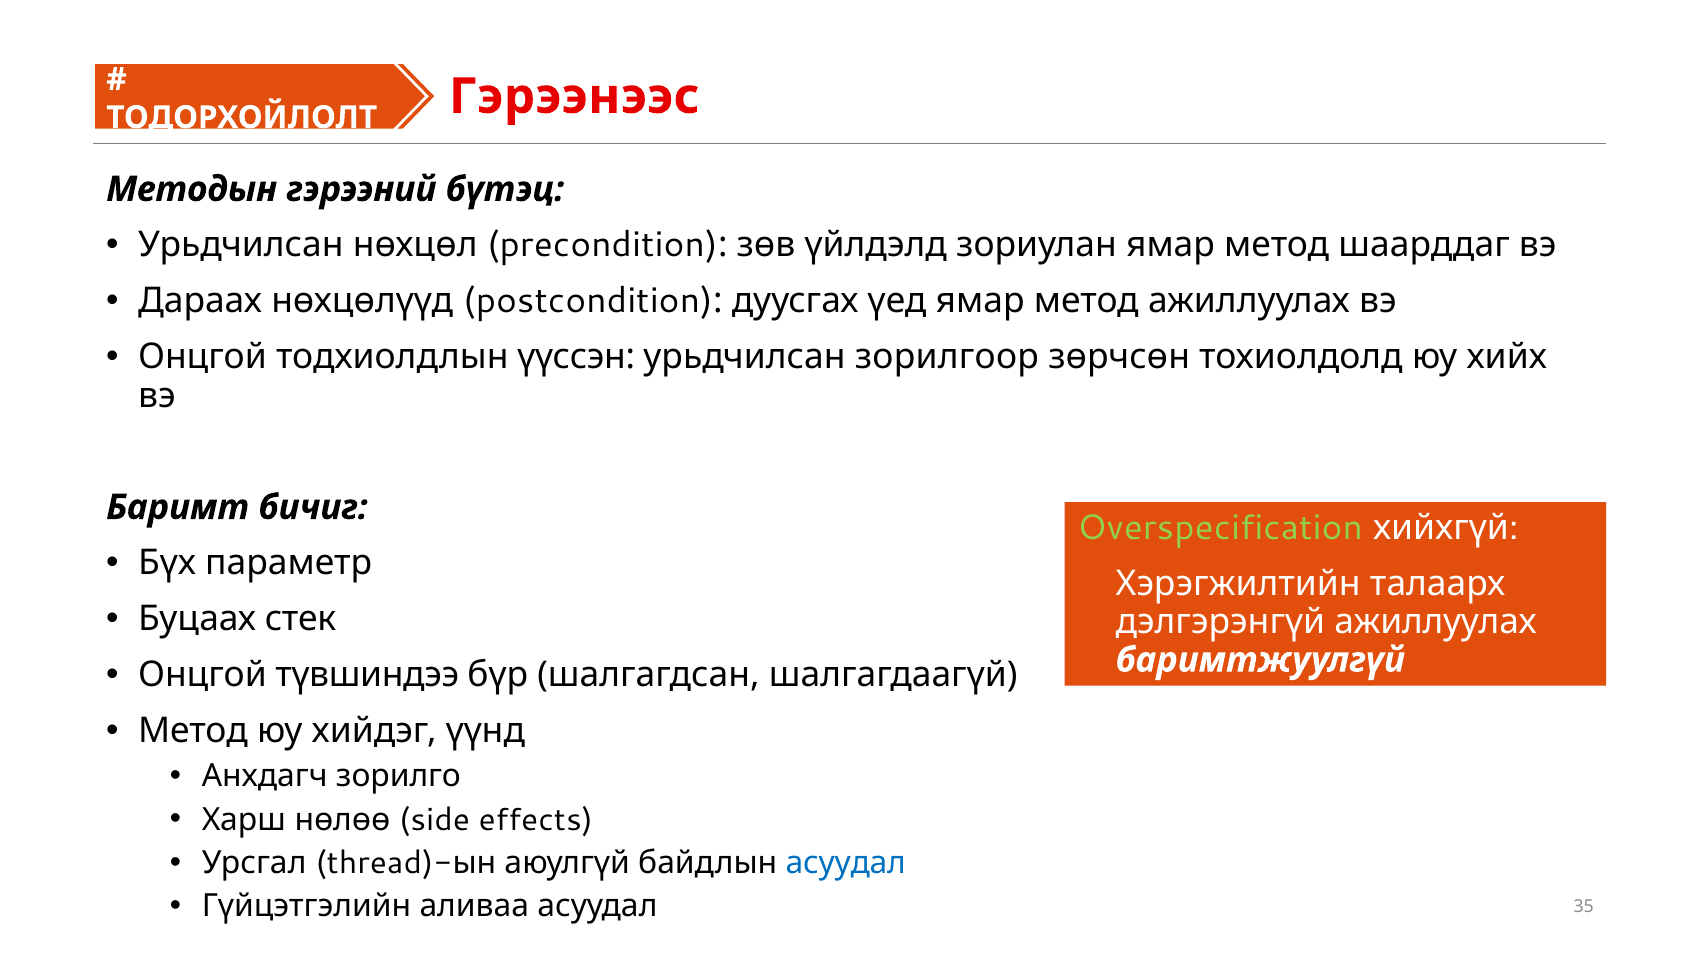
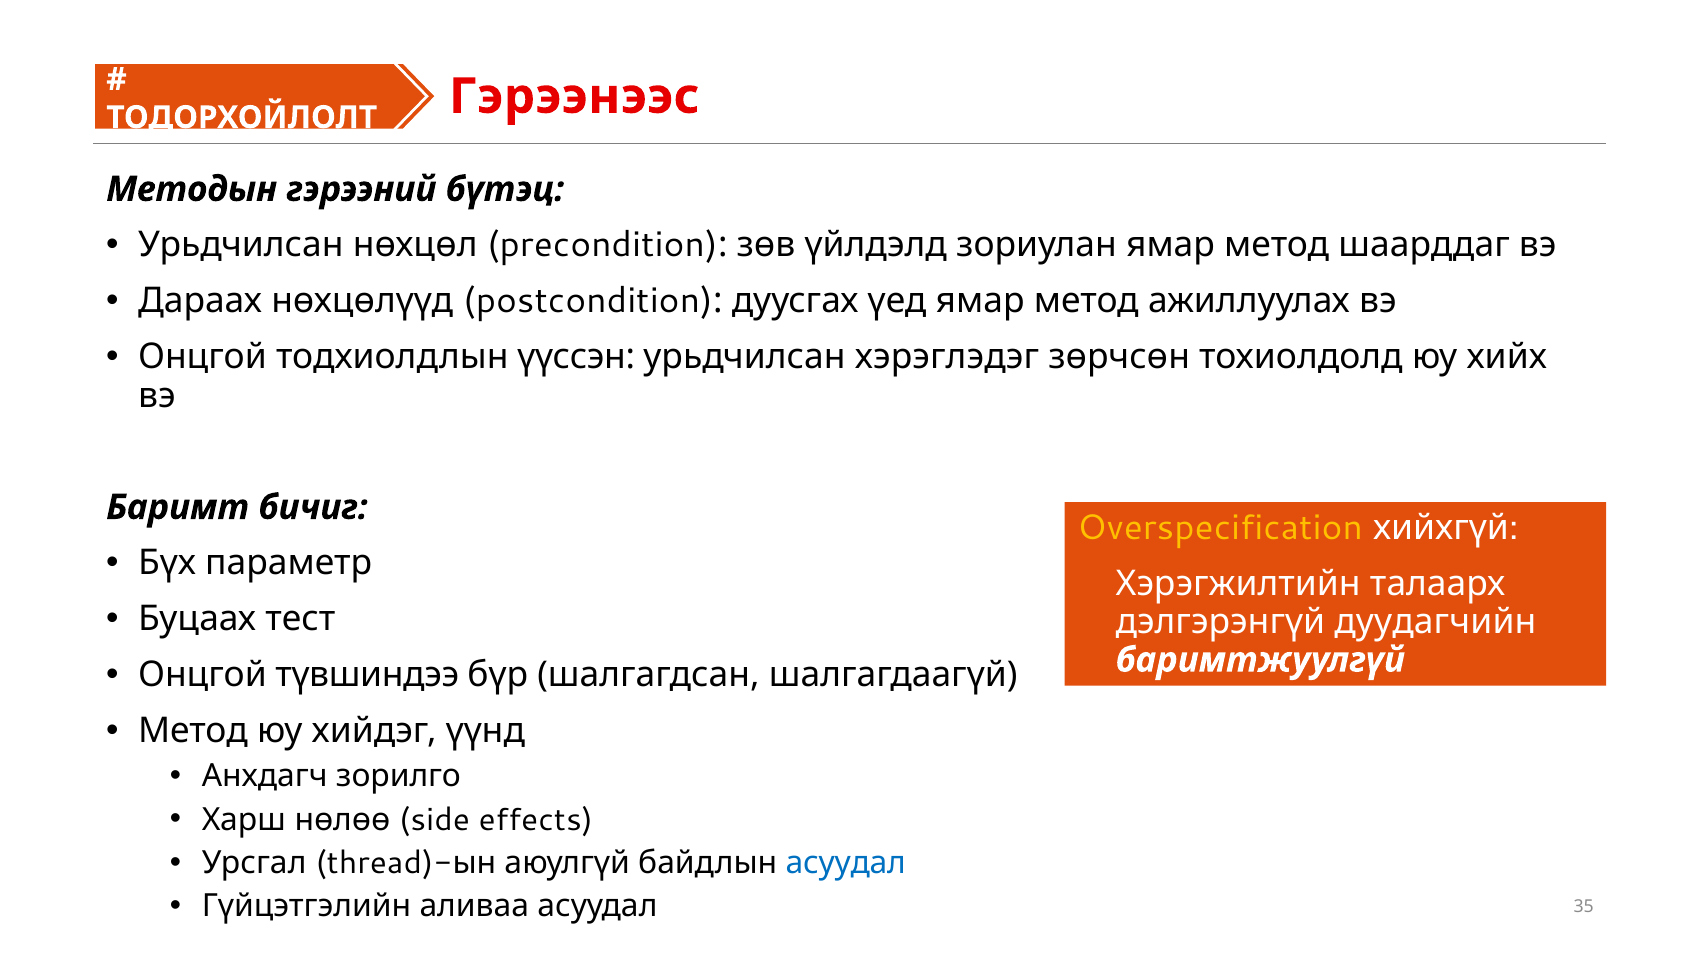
зорилгоор: зорилгоор -> хэрэглэдэг (947, 357)
Overspecification colour: light green -> yellow (1220, 528)
стек: стек -> тест (300, 619)
дэлгэрэнгүй ажиллуулах: ажиллуулах -> дуудагчийн (1435, 622)
